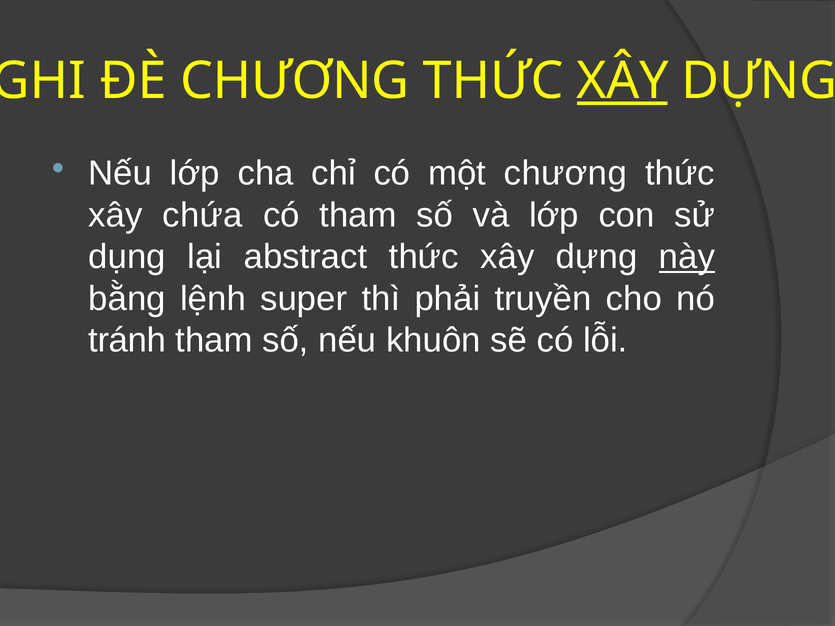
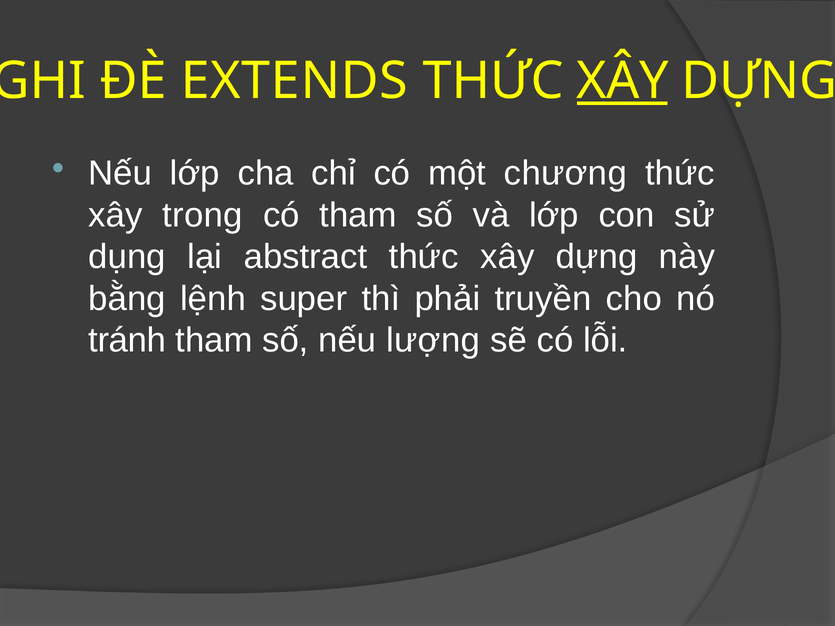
ĐÈ CHƯƠNG: CHƯƠNG -> EXTENDS (294, 81)
chứa: chứa -> trong (203, 215)
này underline: present -> none (687, 257)
khuôn: khuôn -> lượng (433, 341)
